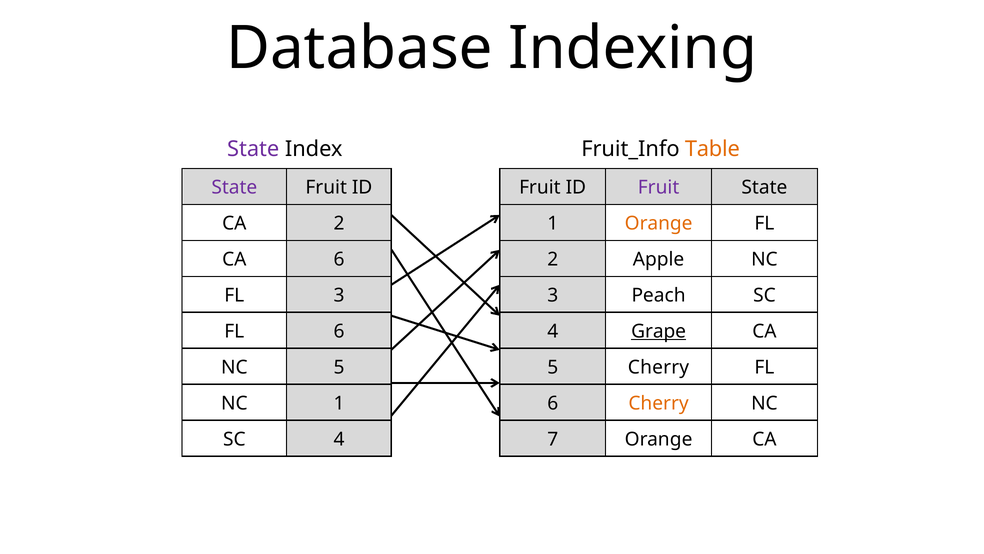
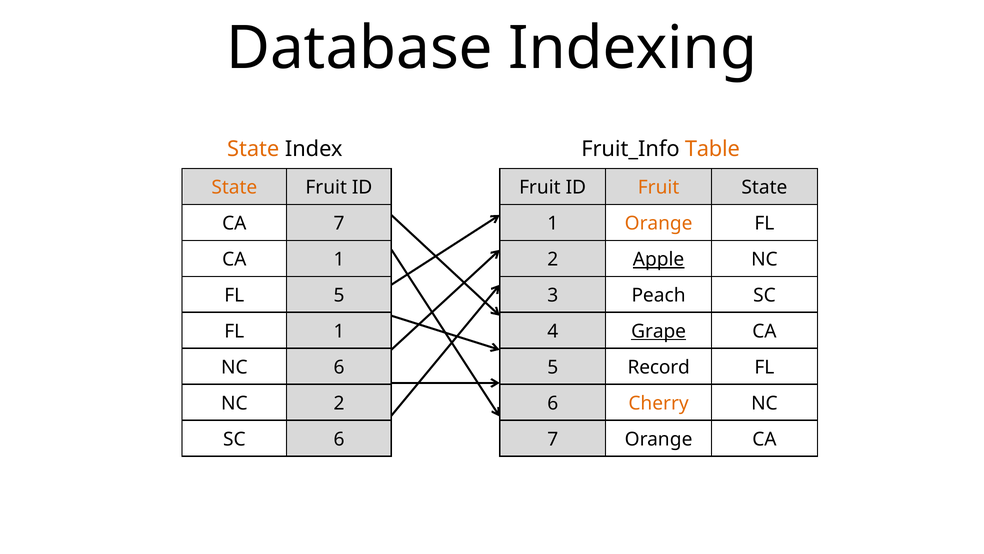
State colour: purple -> orange (253, 149)
State colour: purple -> orange (234, 187)
Fruit colour: purple -> orange (659, 187)
CA 2: 2 -> 7 (339, 223)
CA 6: 6 -> 1 (339, 259)
Apple underline: none -> present (659, 259)
FL 3: 3 -> 5 (339, 295)
6: 6 -> 1 (339, 331)
NC 5: 5 -> 6 (339, 367)
5 Cherry: Cherry -> Record (659, 367)
NC 1: 1 -> 2 (339, 403)
4: 4 -> 6 (339, 439)
